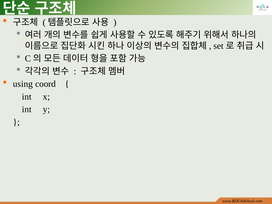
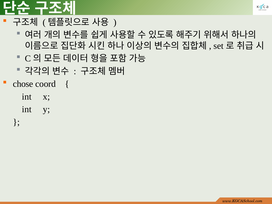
using: using -> chose (23, 84)
